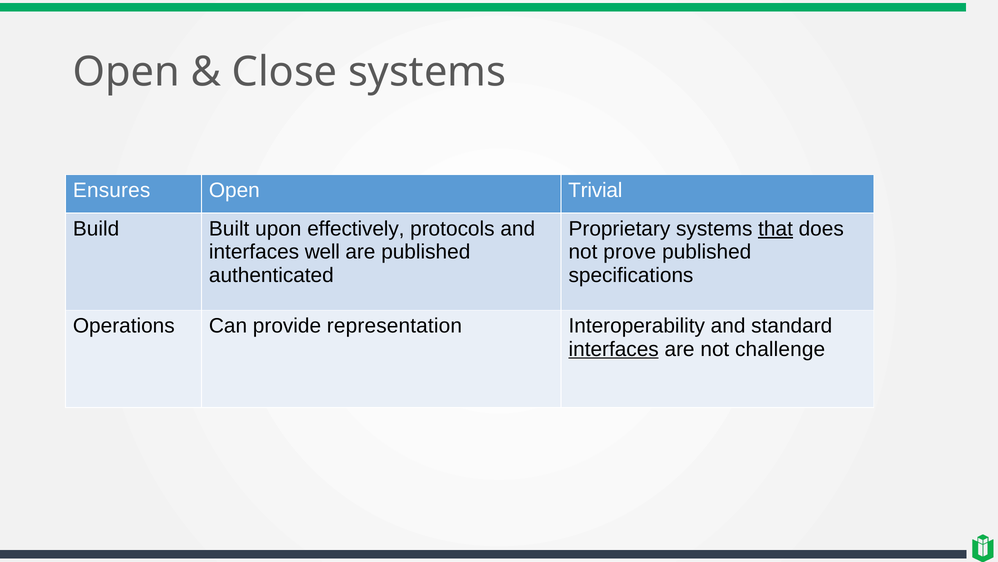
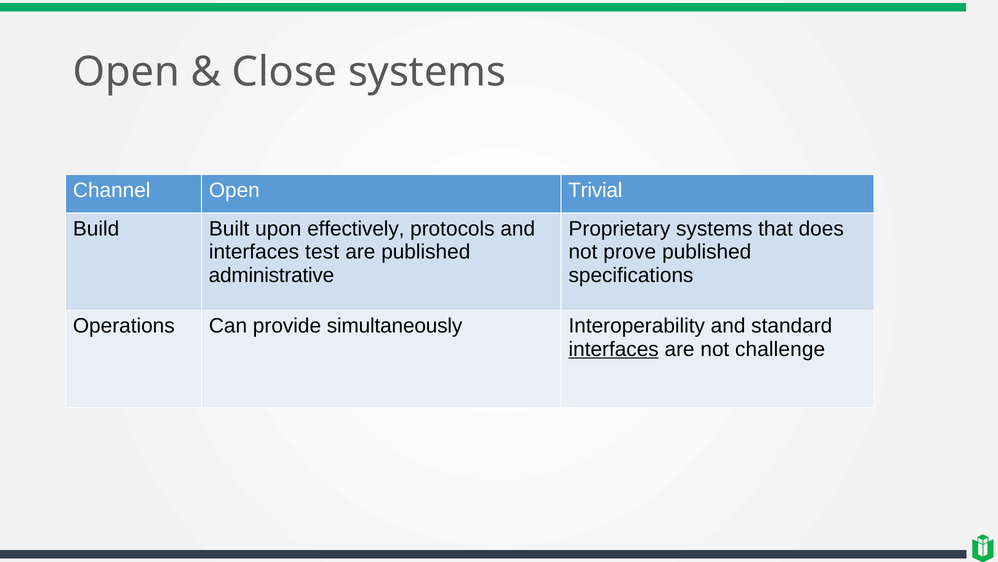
Ensures: Ensures -> Channel (112, 190)
that underline: present -> none (776, 228)
well: well -> test (322, 252)
authenticated: authenticated -> administrative (271, 275)
representation: representation -> simultaneously (395, 326)
